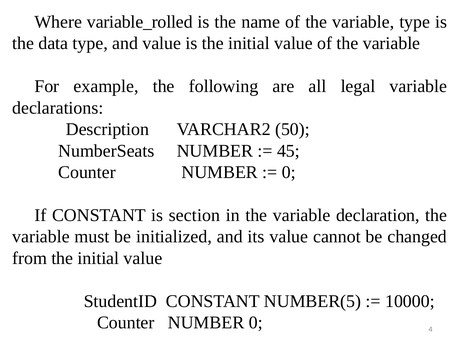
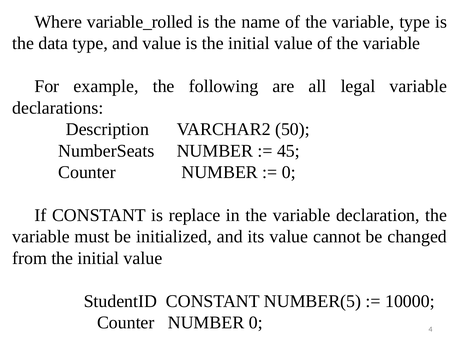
section: section -> replace (195, 215)
